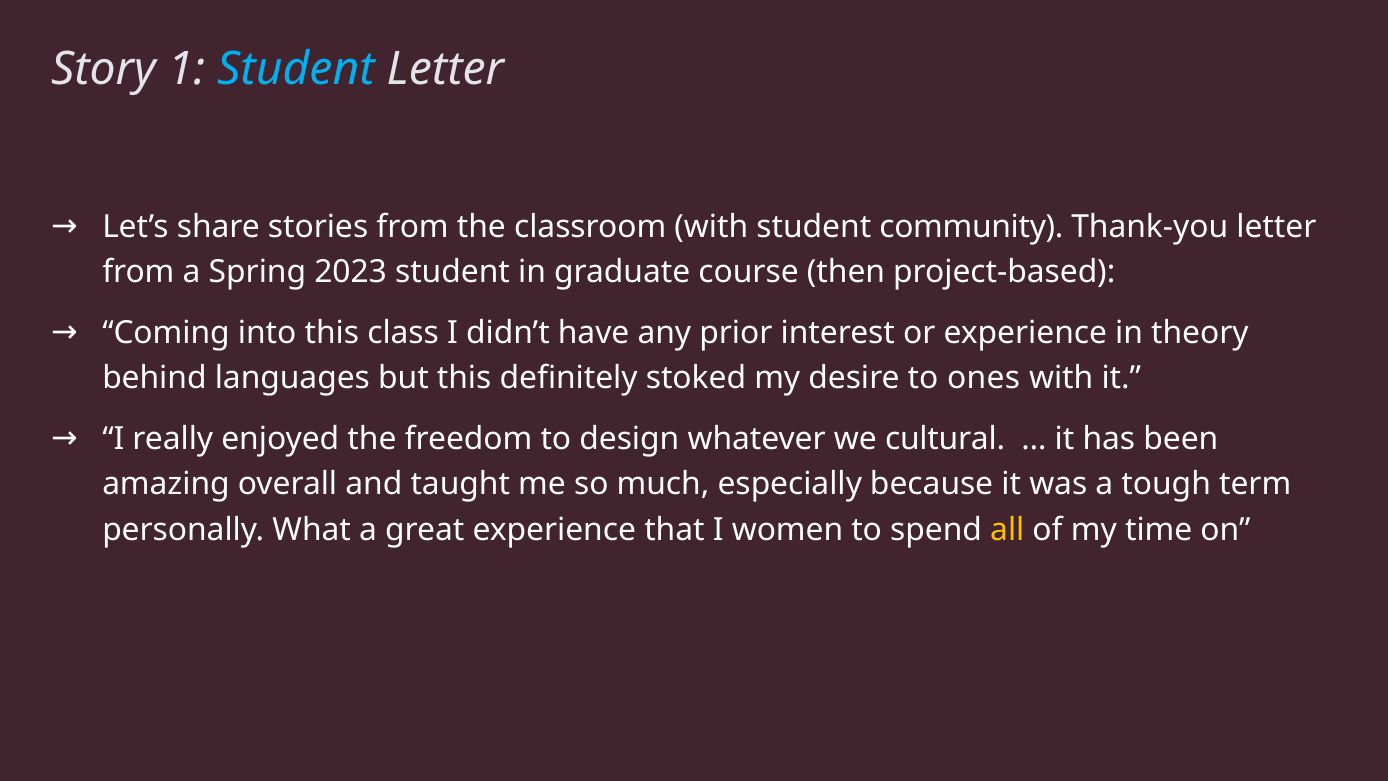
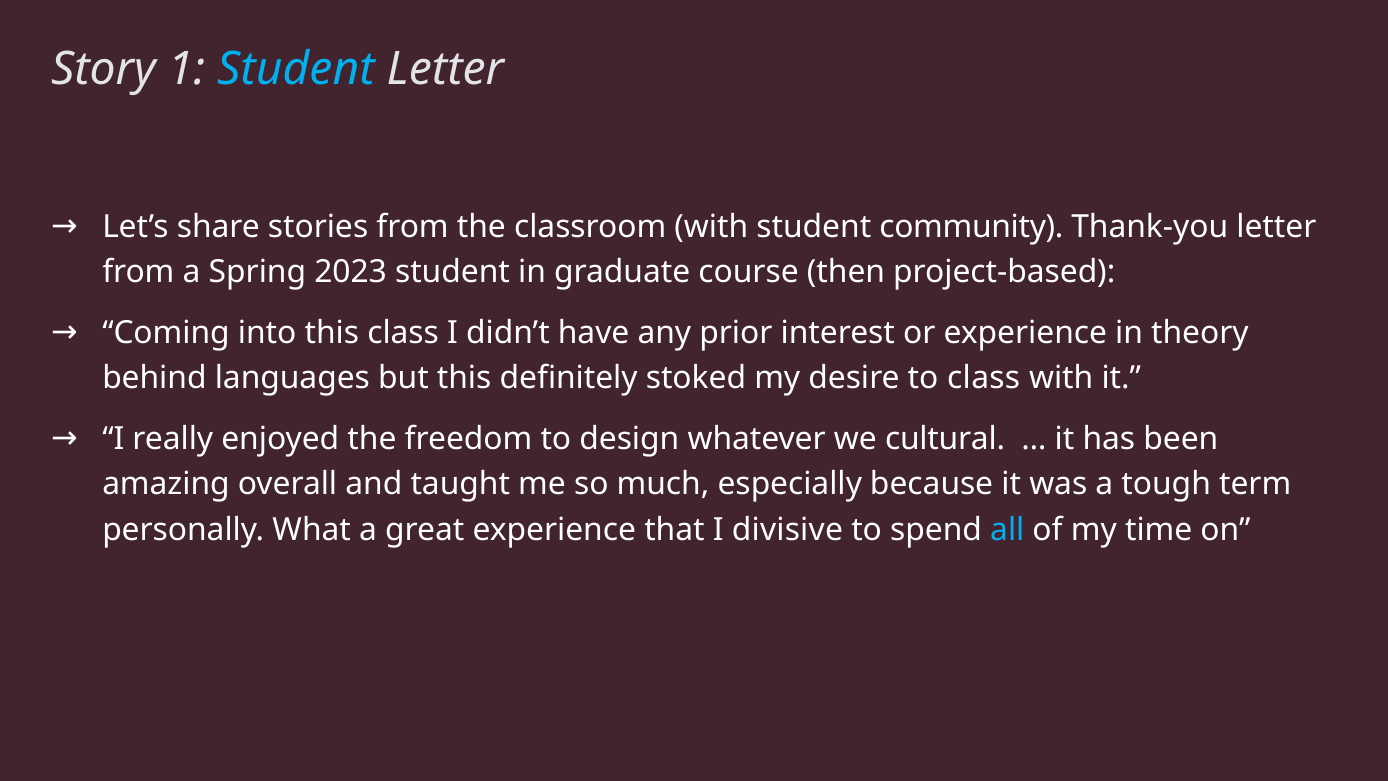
to ones: ones -> class (984, 378)
women: women -> divisive (787, 530)
all colour: yellow -> light blue (1007, 530)
